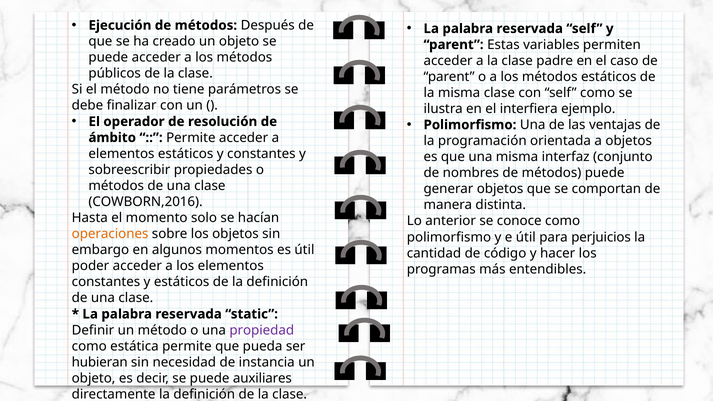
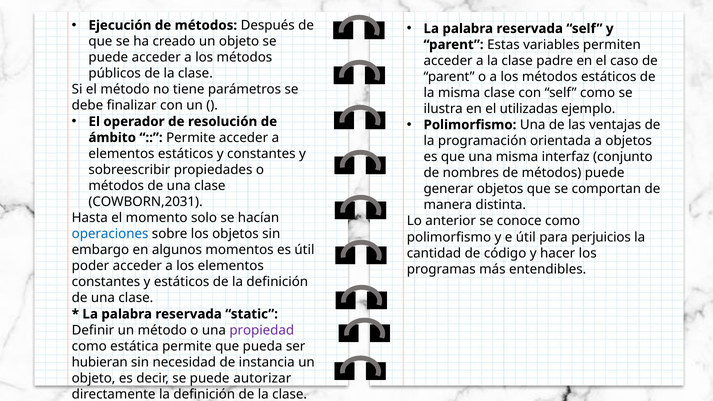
interfiera: interfiera -> utilizadas (529, 109)
COWBORN,2016: COWBORN,2016 -> COWBORN,2031 (146, 202)
operaciones colour: orange -> blue (110, 234)
auxiliares: auxiliares -> autorizar (262, 378)
